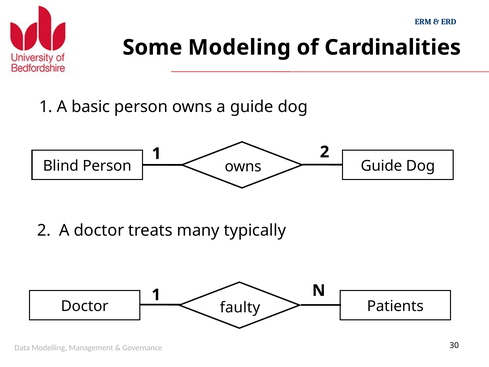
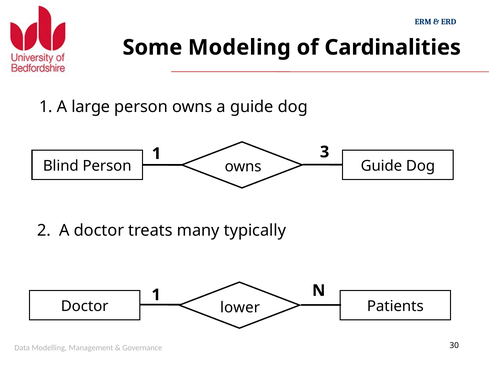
basic: basic -> large (91, 107)
1 2: 2 -> 3 (325, 152)
faulty: faulty -> lower (240, 307)
